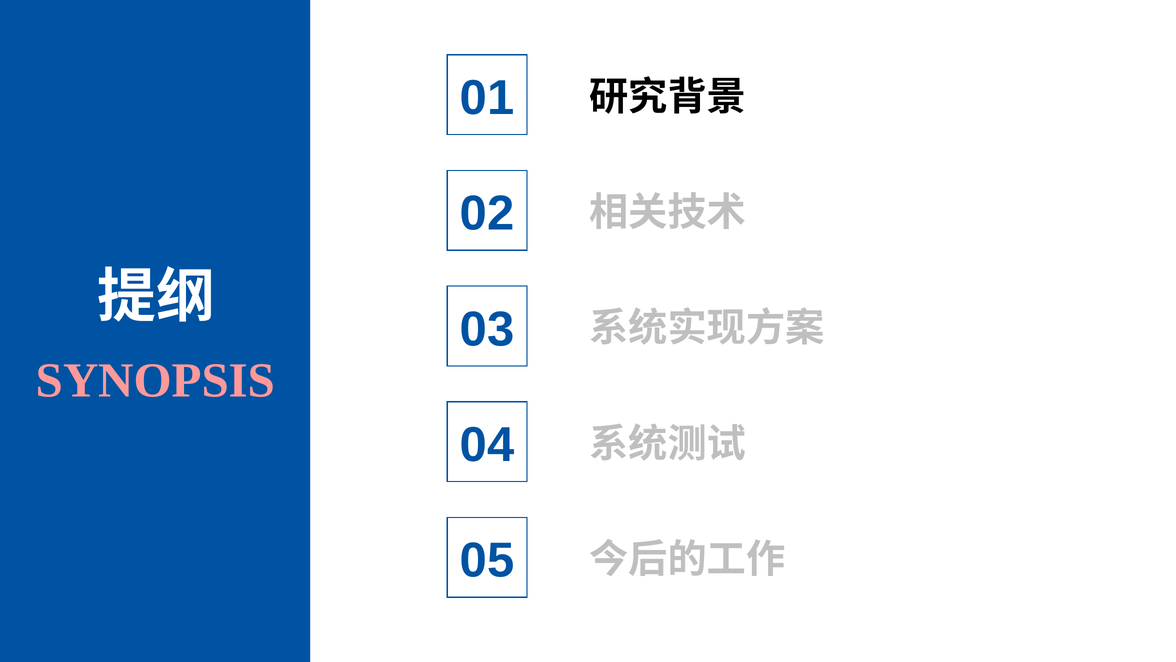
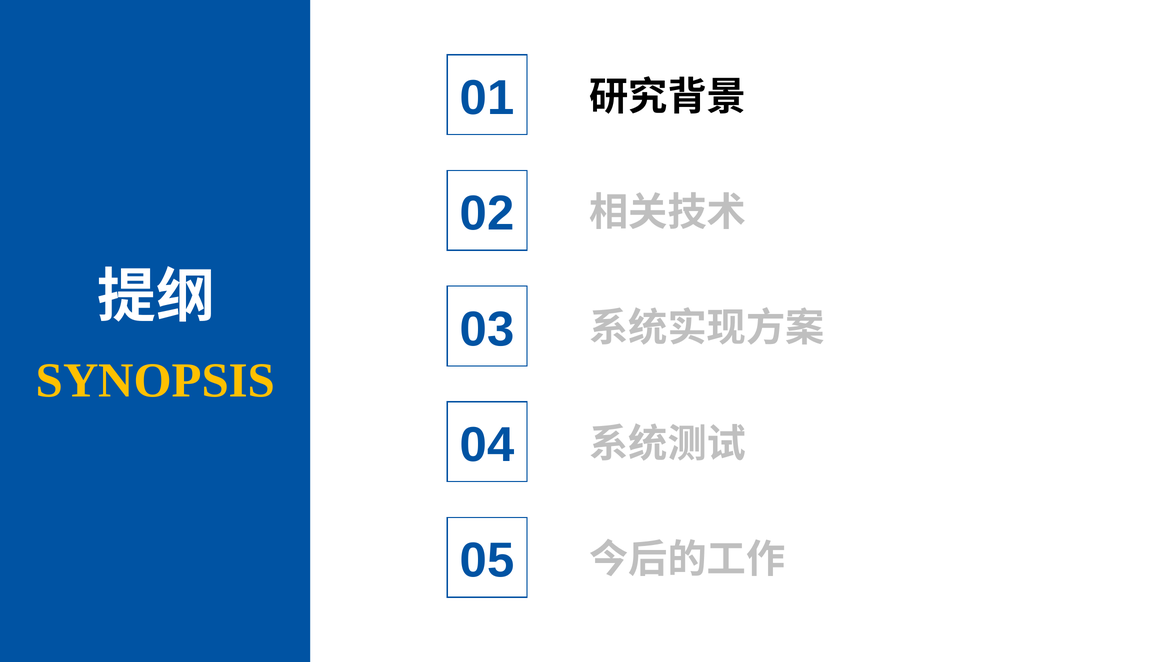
SYNOPSIS colour: pink -> yellow (156, 380)
